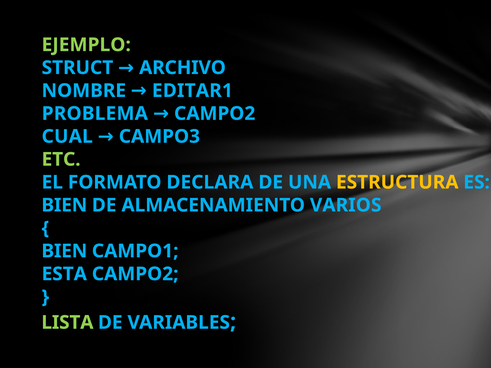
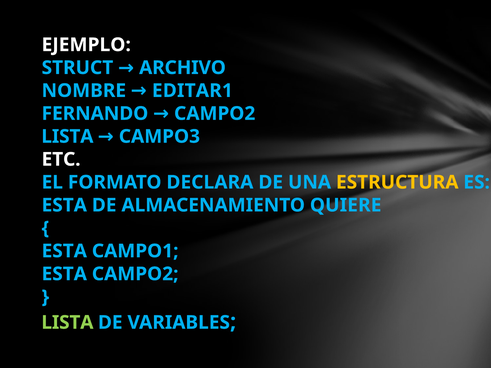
EJEMPLO colour: light green -> white (86, 45)
PROBLEMA: PROBLEMA -> FERNANDO (95, 114)
CUAL: CUAL -> LISTA (67, 137)
ETC colour: light green -> white (61, 159)
BIEN: BIEN -> ESTA (64, 205)
VARIOS: VARIOS -> QUIERE (346, 205)
BIEN: BIEN -> ESTA (64, 251)
